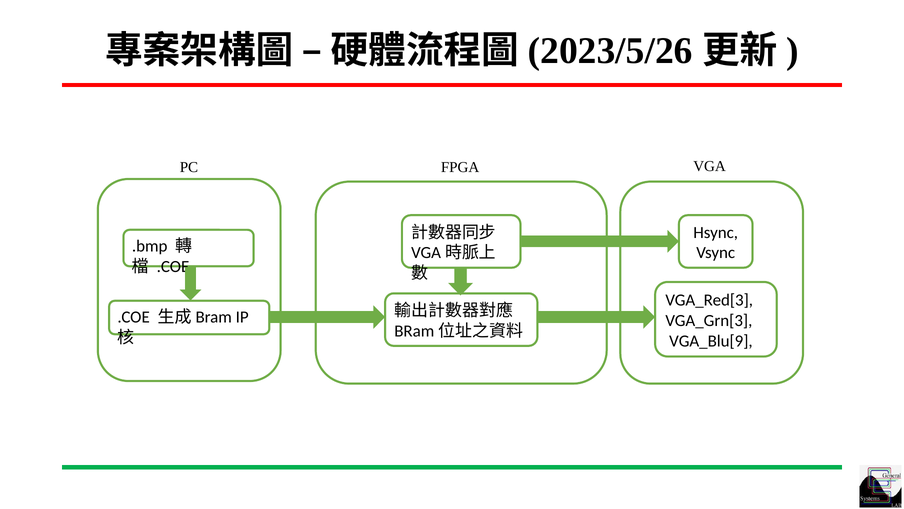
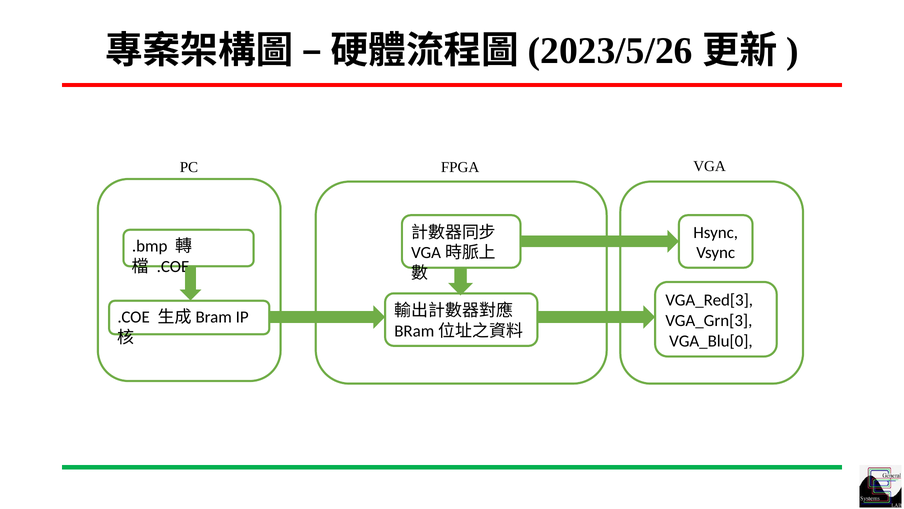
VGA_Blu[9: VGA_Blu[9 -> VGA_Blu[0 (711, 341)
